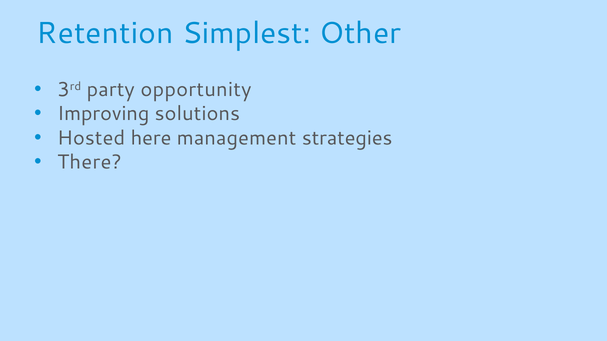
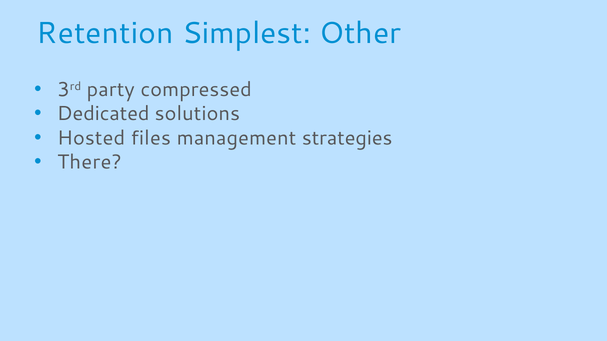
opportunity: opportunity -> compressed (196, 90)
Improving: Improving -> Dedicated (103, 114)
here: here -> files (151, 138)
